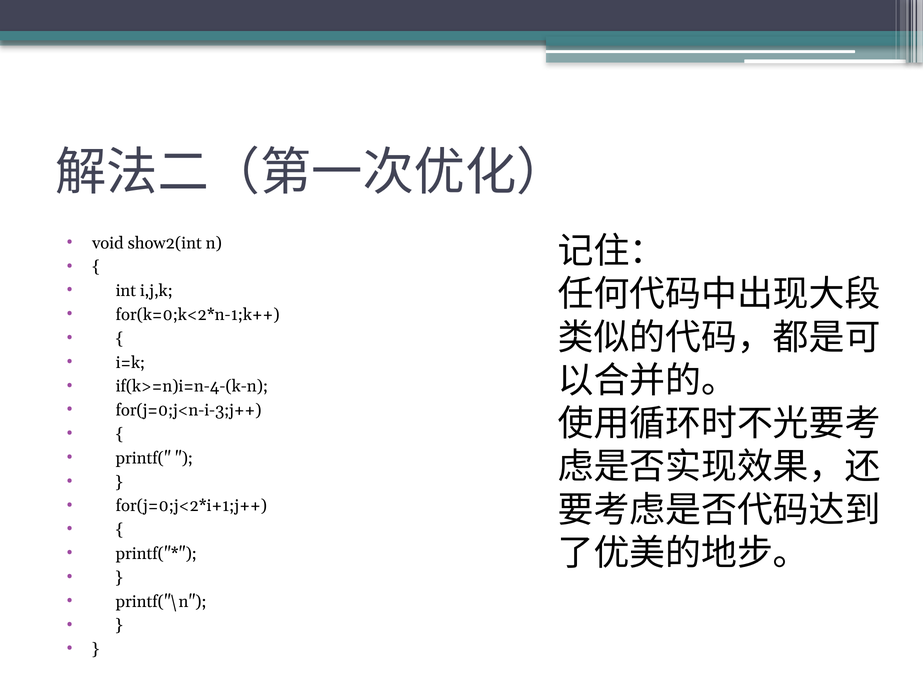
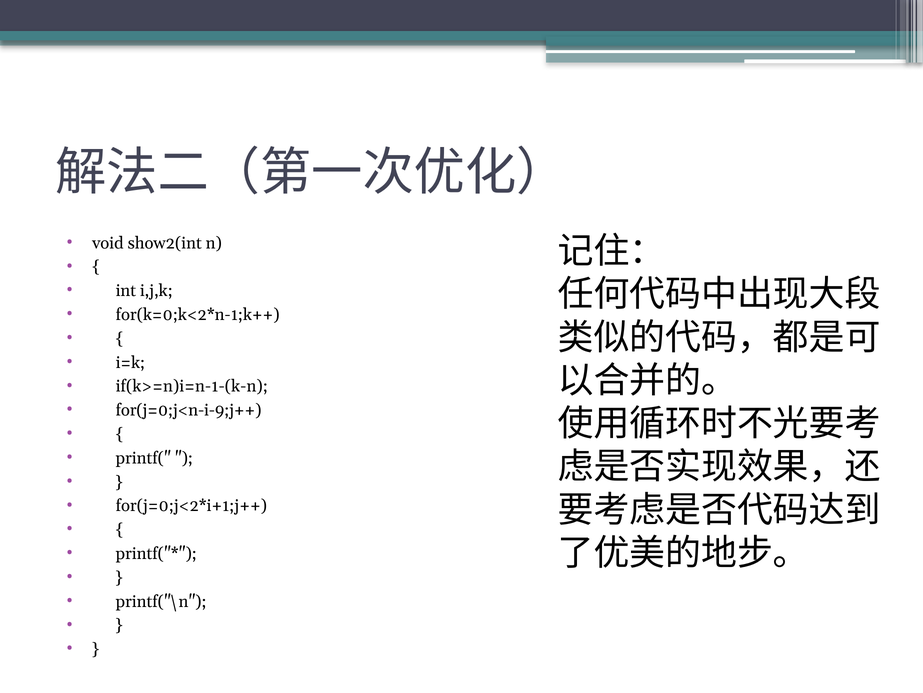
if(k>=n)i=n-4-(k-n: if(k>=n)i=n-4-(k-n -> if(k>=n)i=n-1-(k-n (192, 386)
for(j=0;j<n-i-3;j++: for(j=0;j<n-i-3;j++ -> for(j=0;j<n-i-9;j++ (189, 410)
